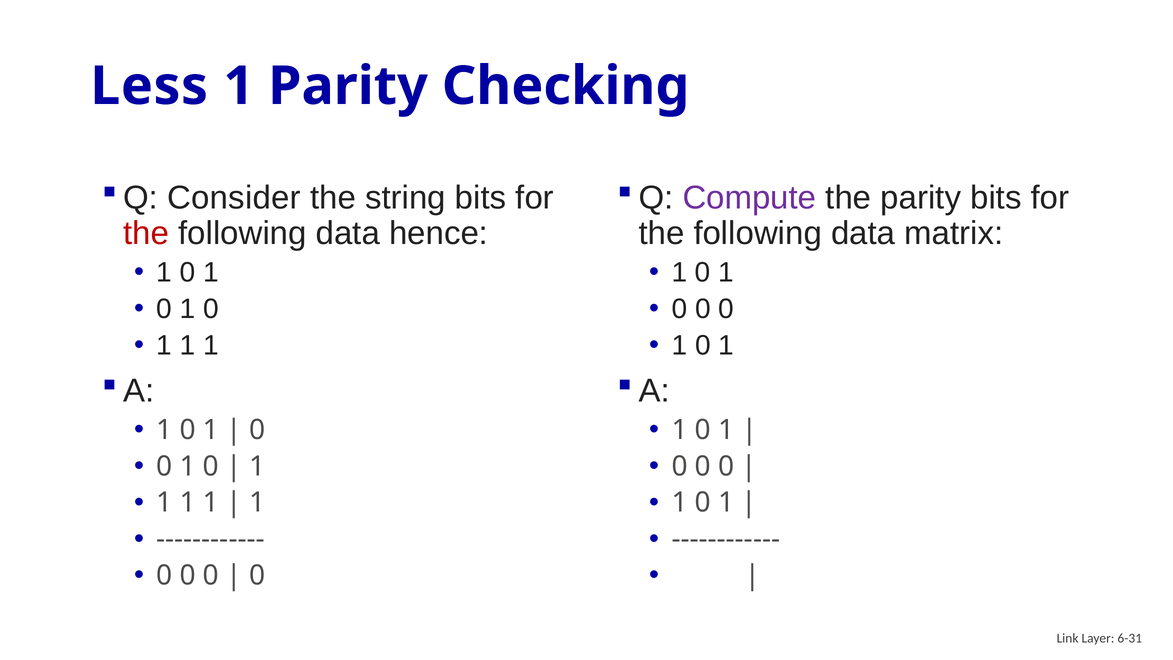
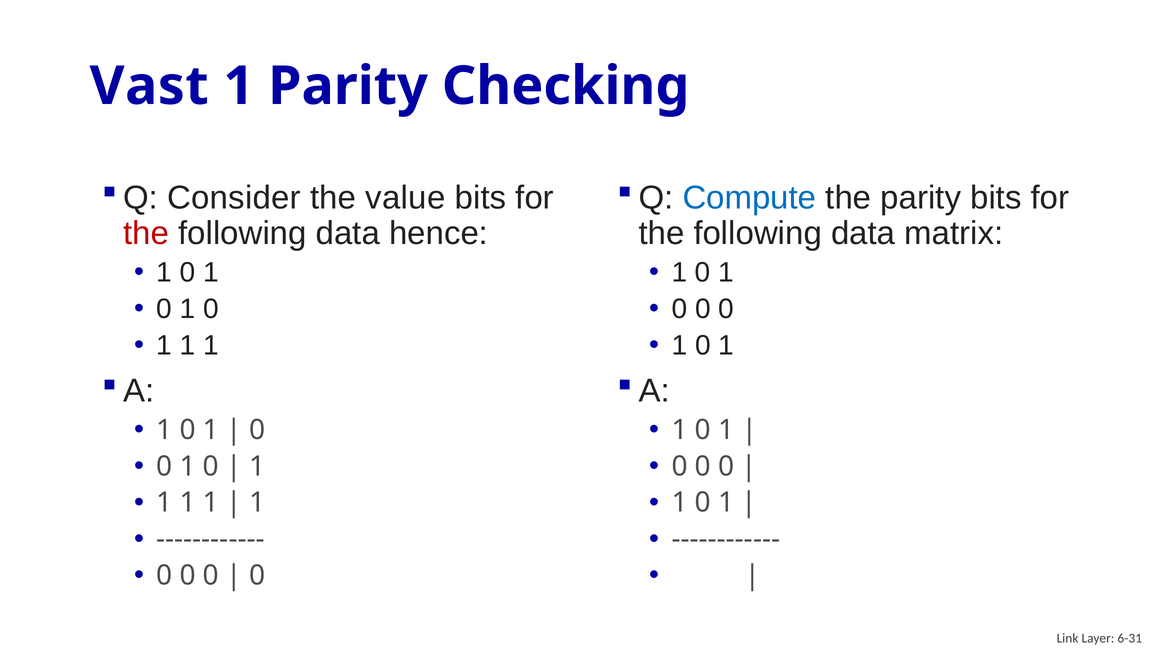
Less: Less -> Vast (149, 86)
string: string -> value (405, 198)
Compute colour: purple -> blue (749, 198)
